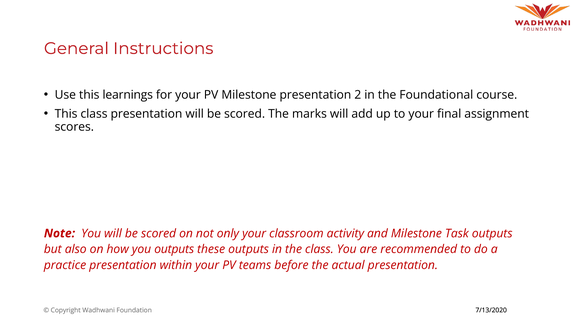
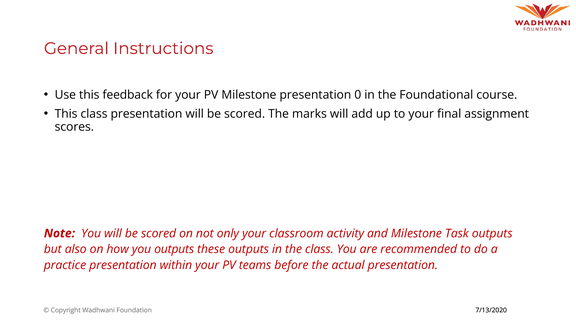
learnings: learnings -> feedback (128, 95)
2: 2 -> 0 (358, 95)
